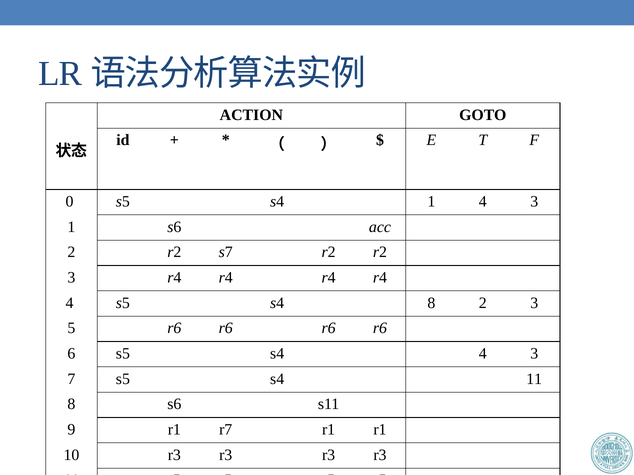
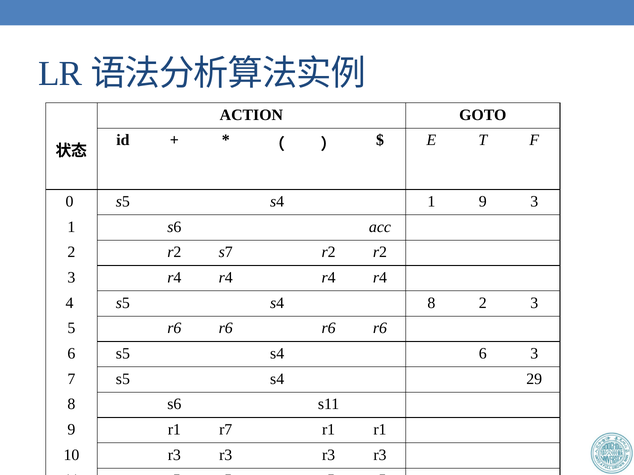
1 4: 4 -> 9 (483, 202)
s4 4: 4 -> 6 (483, 354)
s4 11: 11 -> 29 (534, 379)
